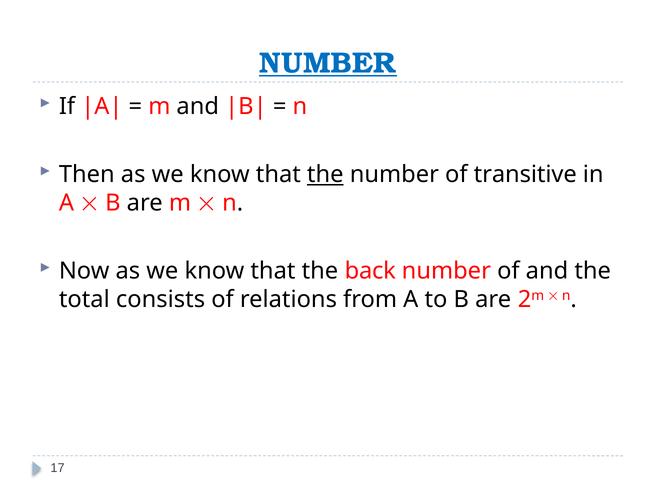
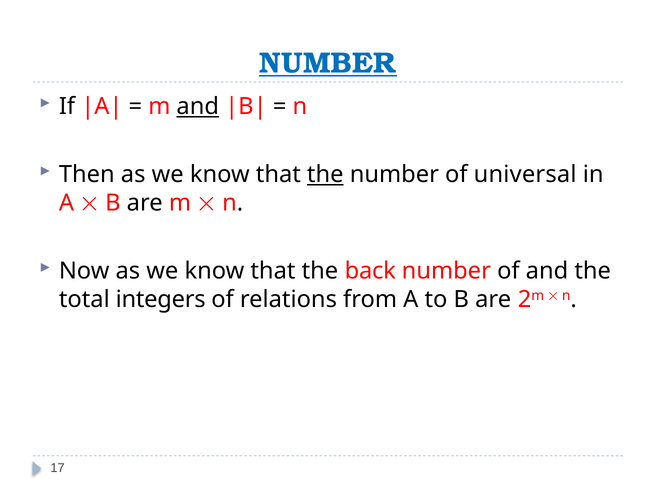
and underline: none -> present (198, 107)
transitive: transitive -> universal (525, 175)
consists: consists -> integers (161, 299)
